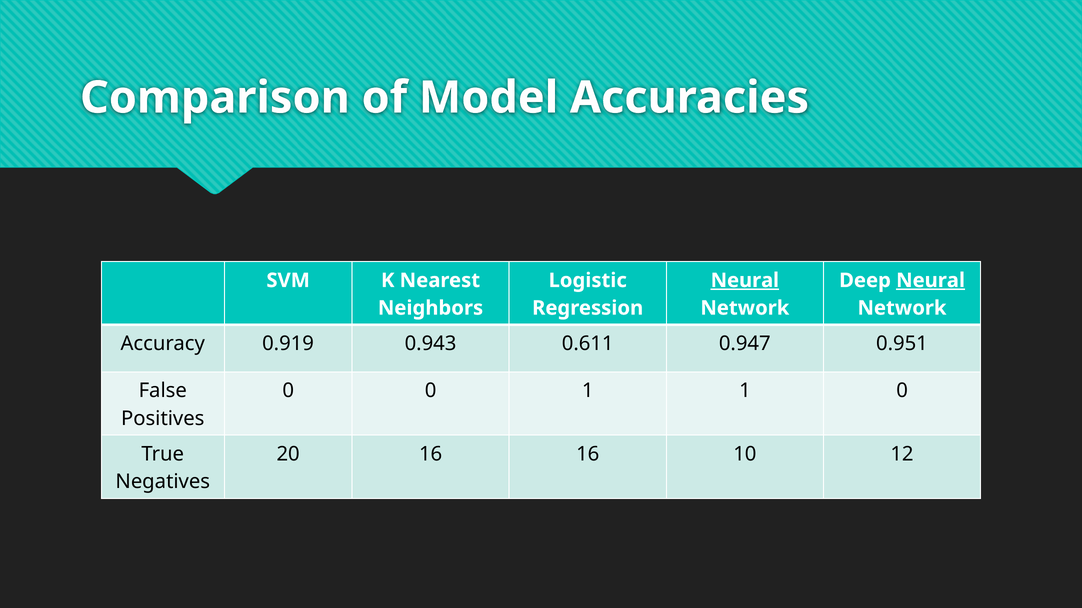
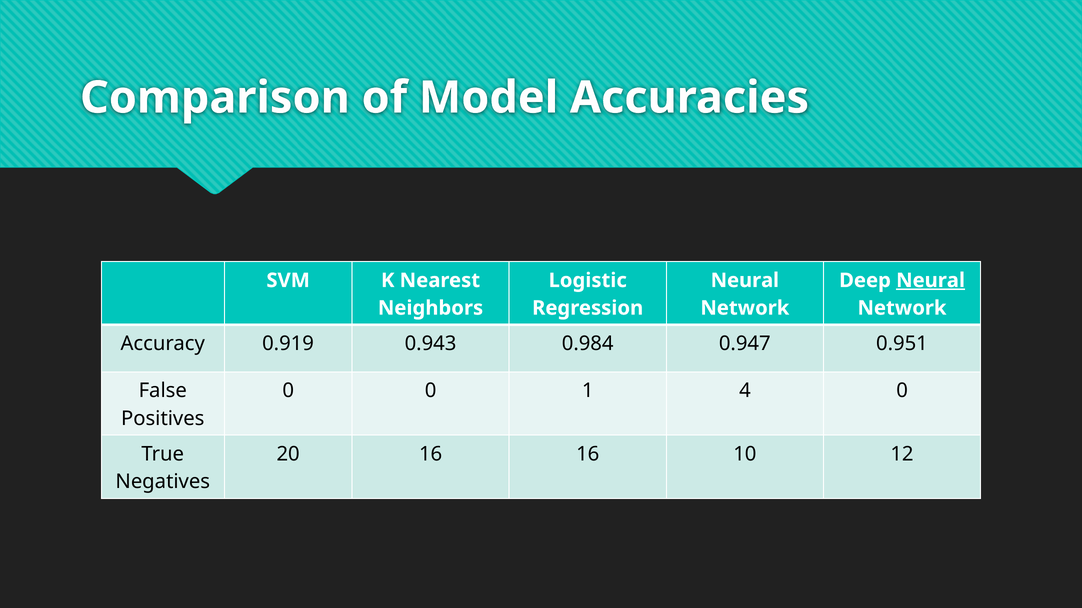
Neural underline: present -> none (745, 281)
0.611: 0.611 -> 0.984 (588, 344)
1 1: 1 -> 4 (745, 391)
